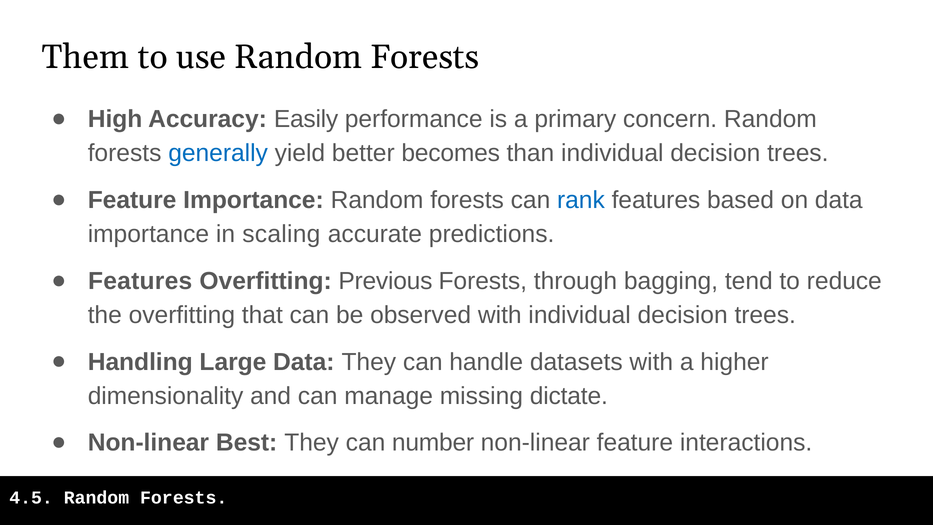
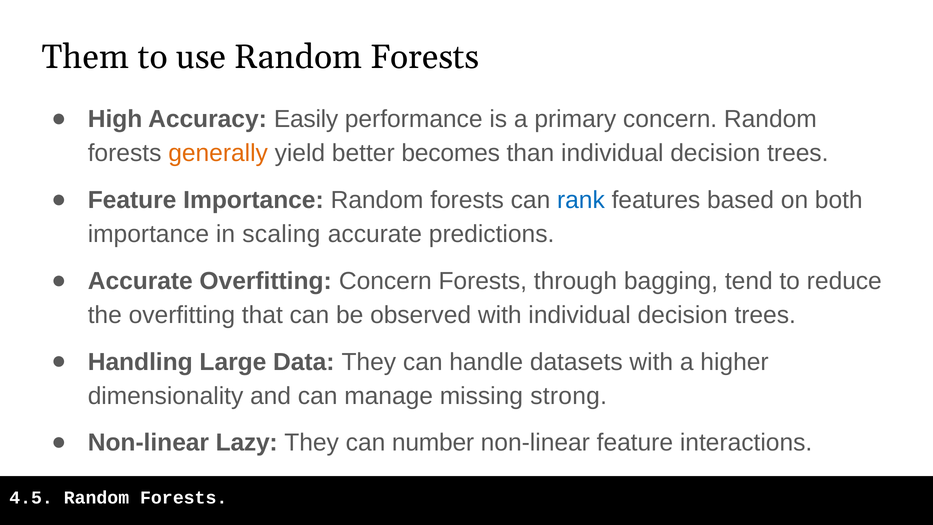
generally colour: blue -> orange (218, 153)
on data: data -> both (839, 200)
Features: Features -> Accurate (140, 281)
Overfitting Previous: Previous -> Concern (385, 281)
dictate: dictate -> strong (569, 396)
Best: Best -> Lazy (247, 443)
